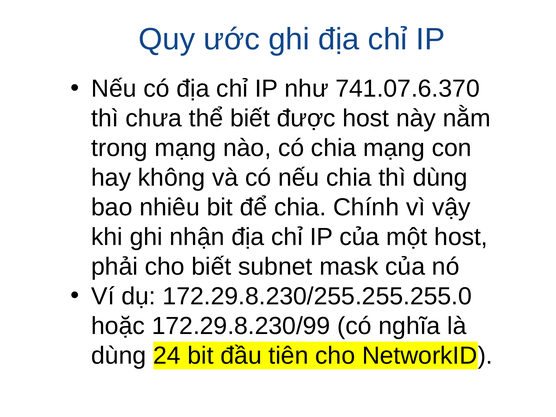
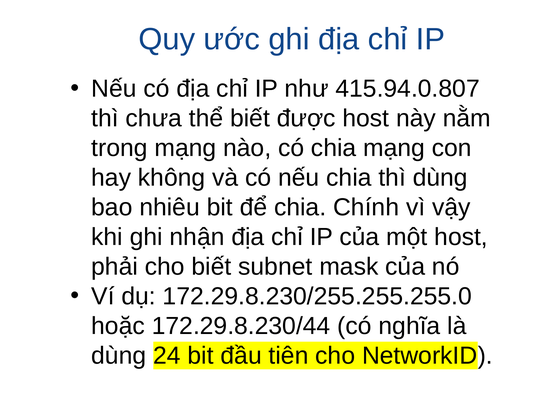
741.07.6.370: 741.07.6.370 -> 415.94.0.807 (408, 89)
172.29.8.230/99: 172.29.8.230/99 -> 172.29.8.230/44 (241, 326)
